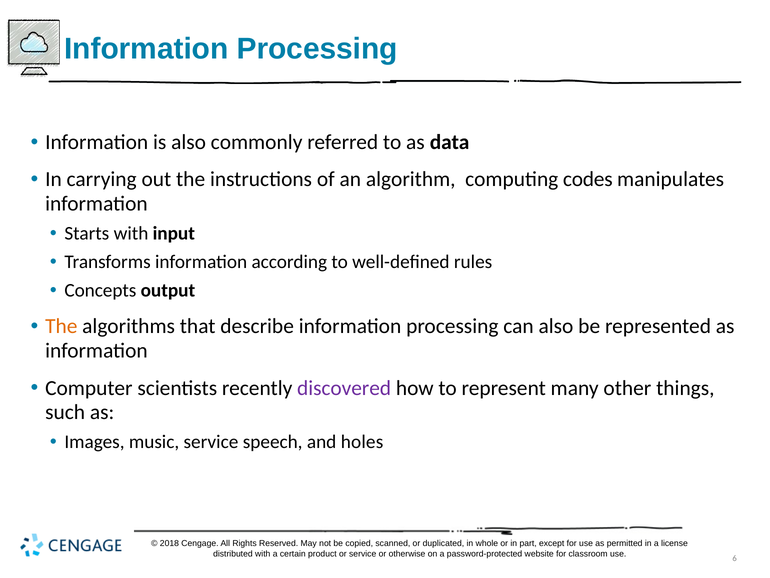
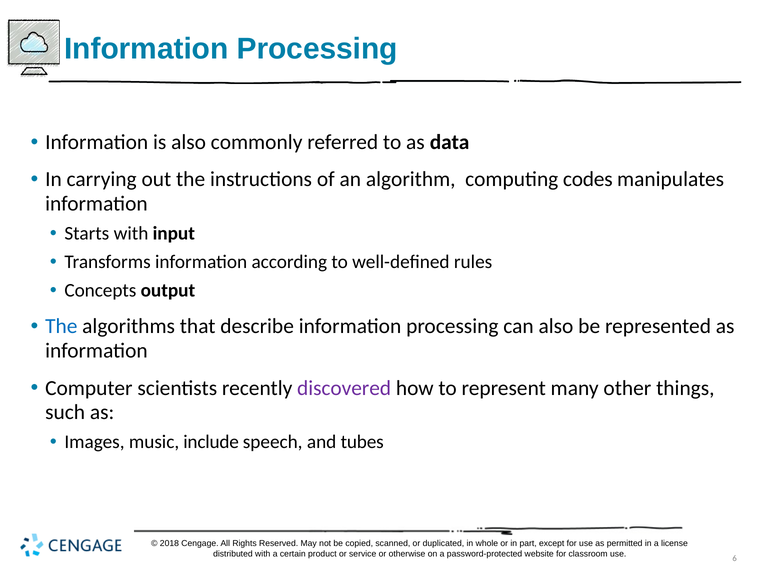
The colour: orange -> blue (61, 326)
music service: service -> include (211, 442)
holes: holes -> tubes (362, 442)
